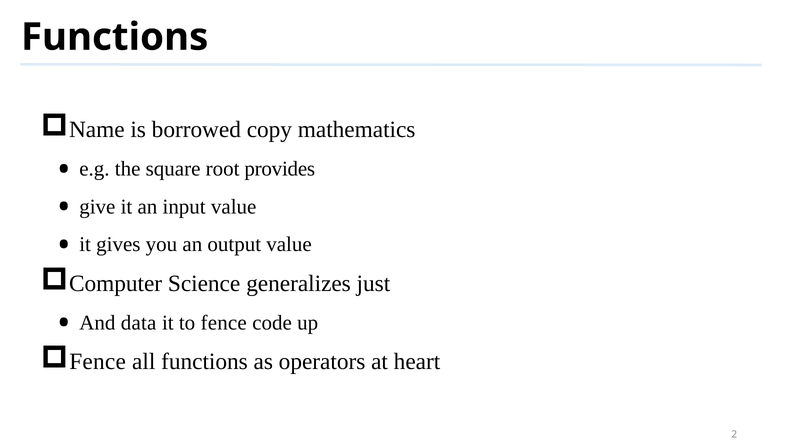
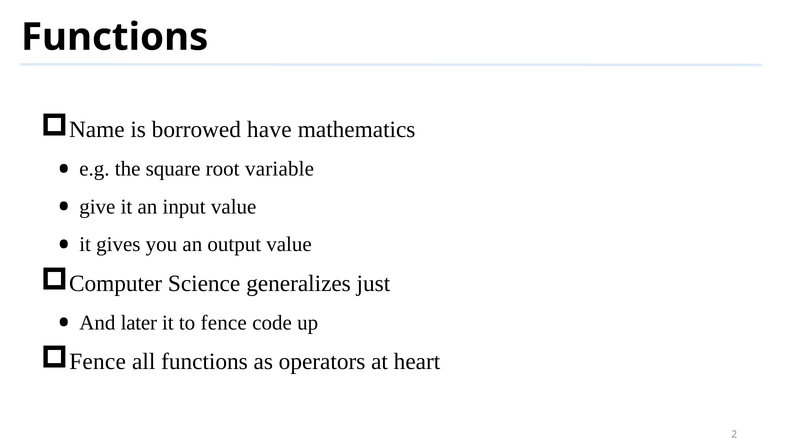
copy: copy -> have (269, 130)
provides: provides -> variable (280, 169)
data: data -> later (139, 322)
